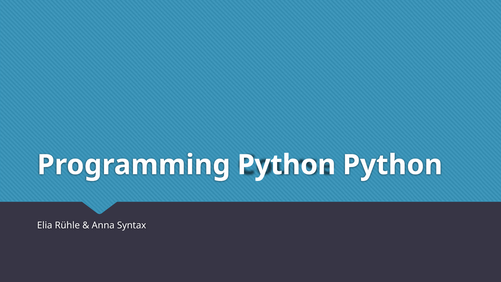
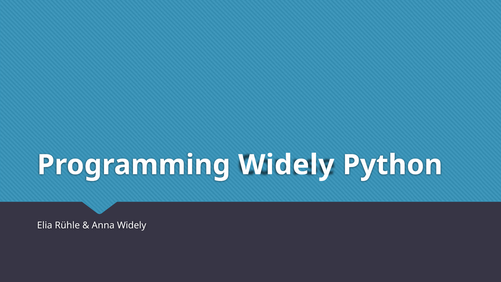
Programming Python: Python -> Widely (286, 165)
Anna Syntax: Syntax -> Widely (132, 225)
